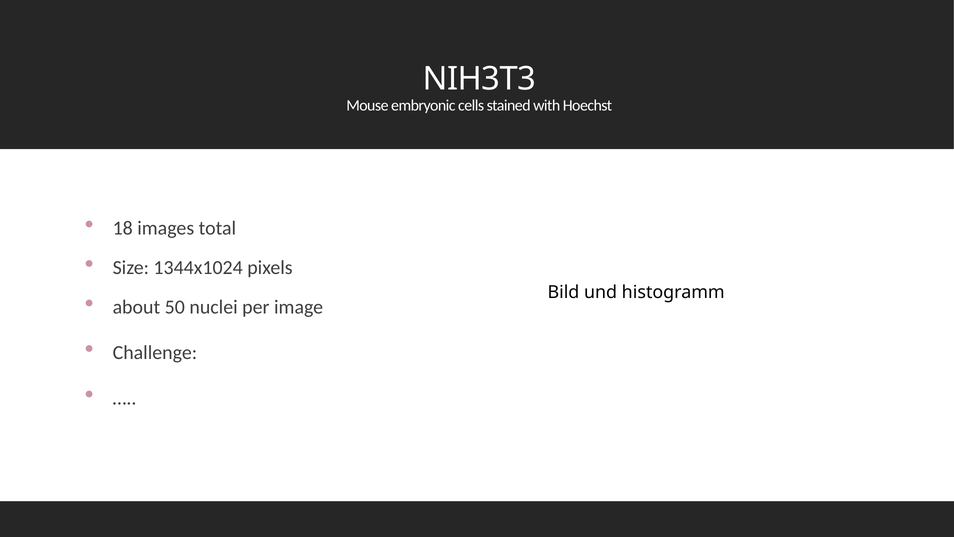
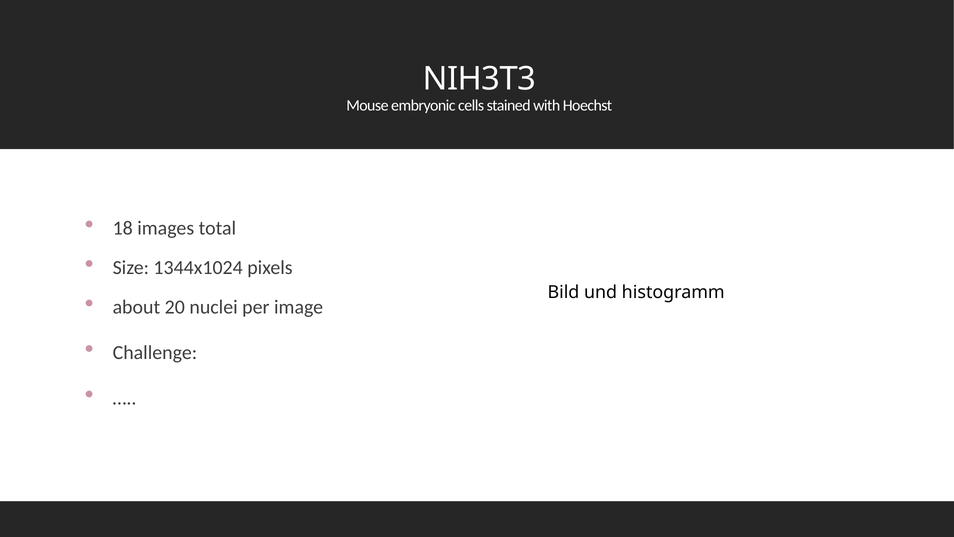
50: 50 -> 20 (175, 307)
